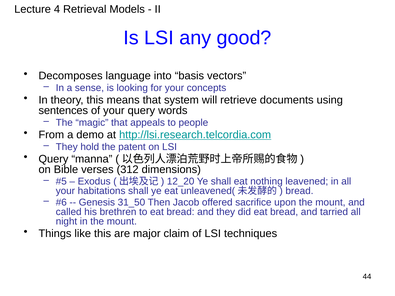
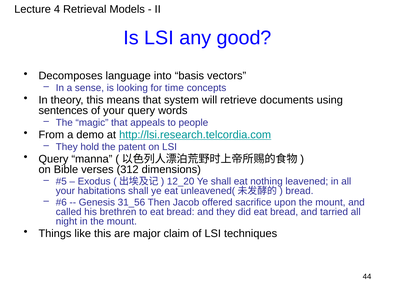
for your: your -> time (174, 88)
31_50: 31_50 -> 31_56 (131, 203)
